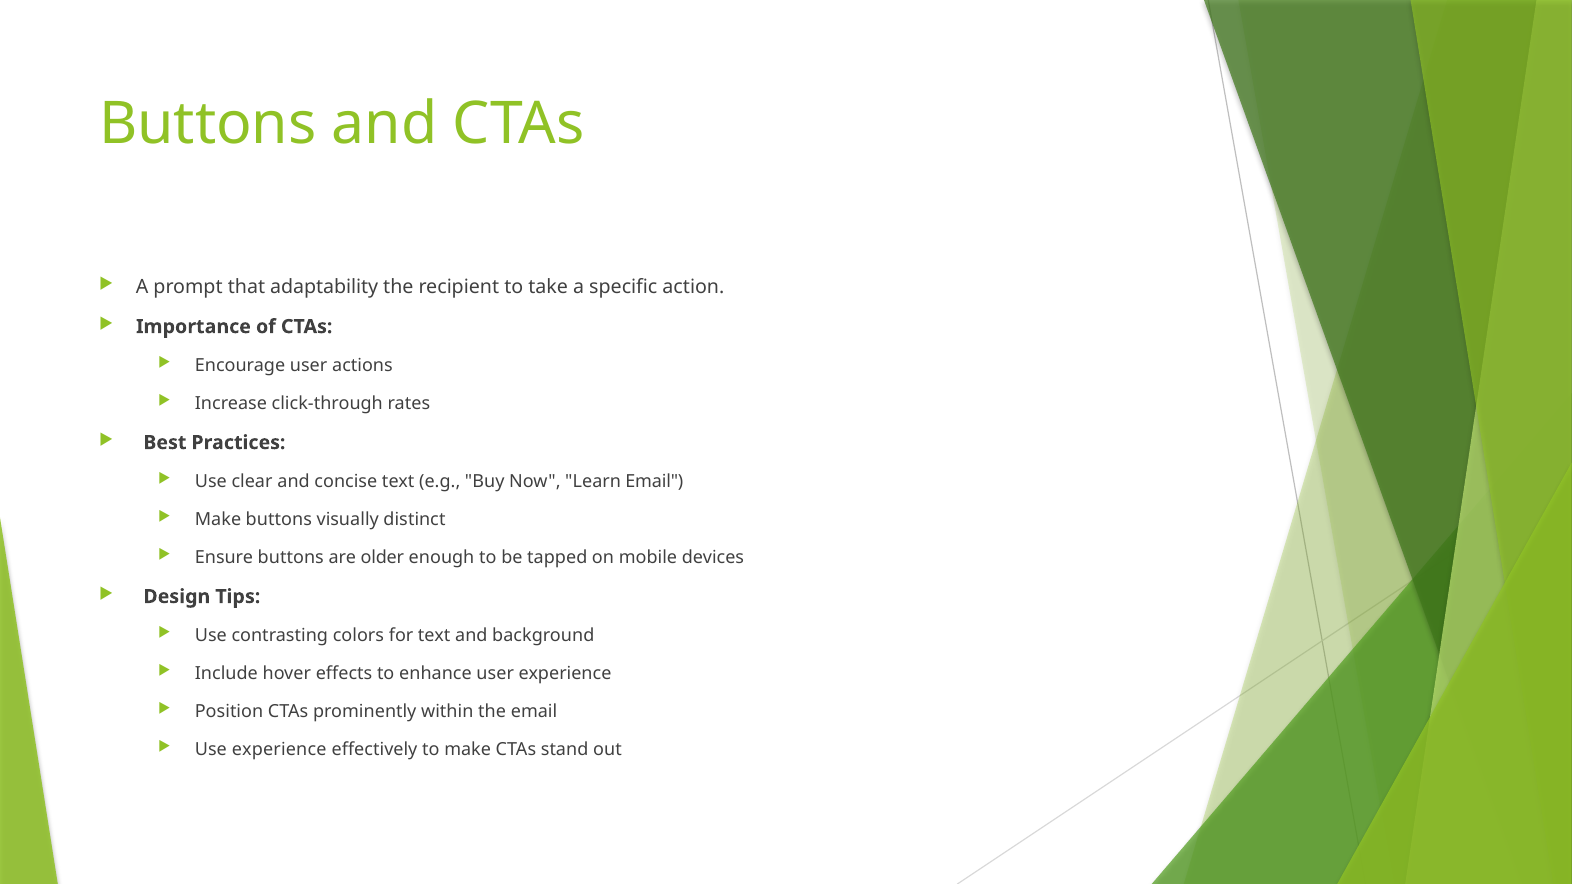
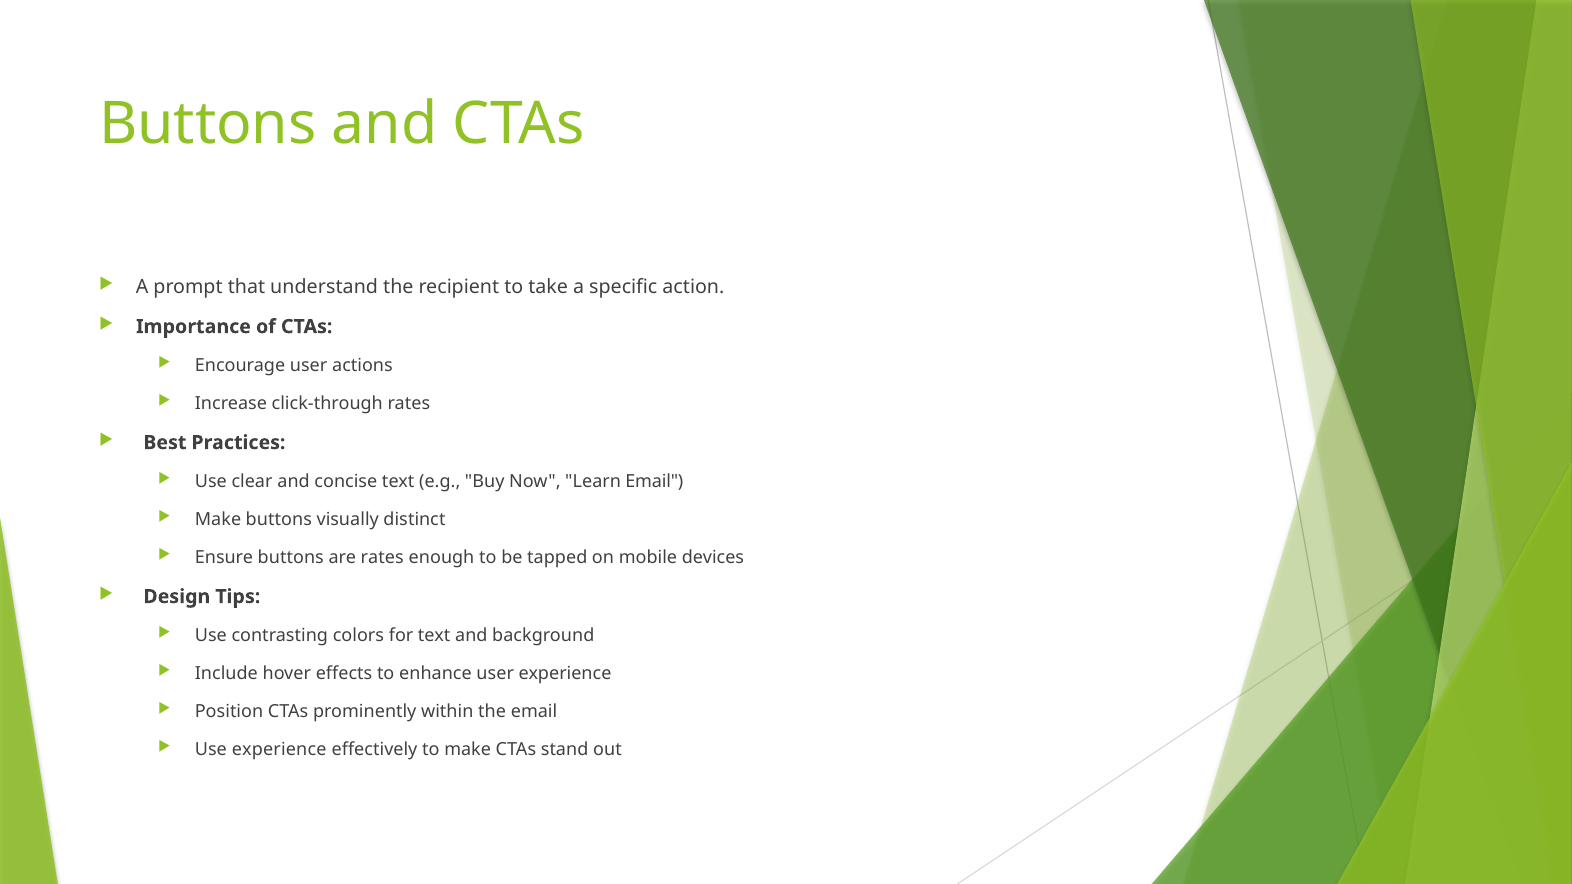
adaptability: adaptability -> understand (324, 287)
are older: older -> rates (382, 558)
